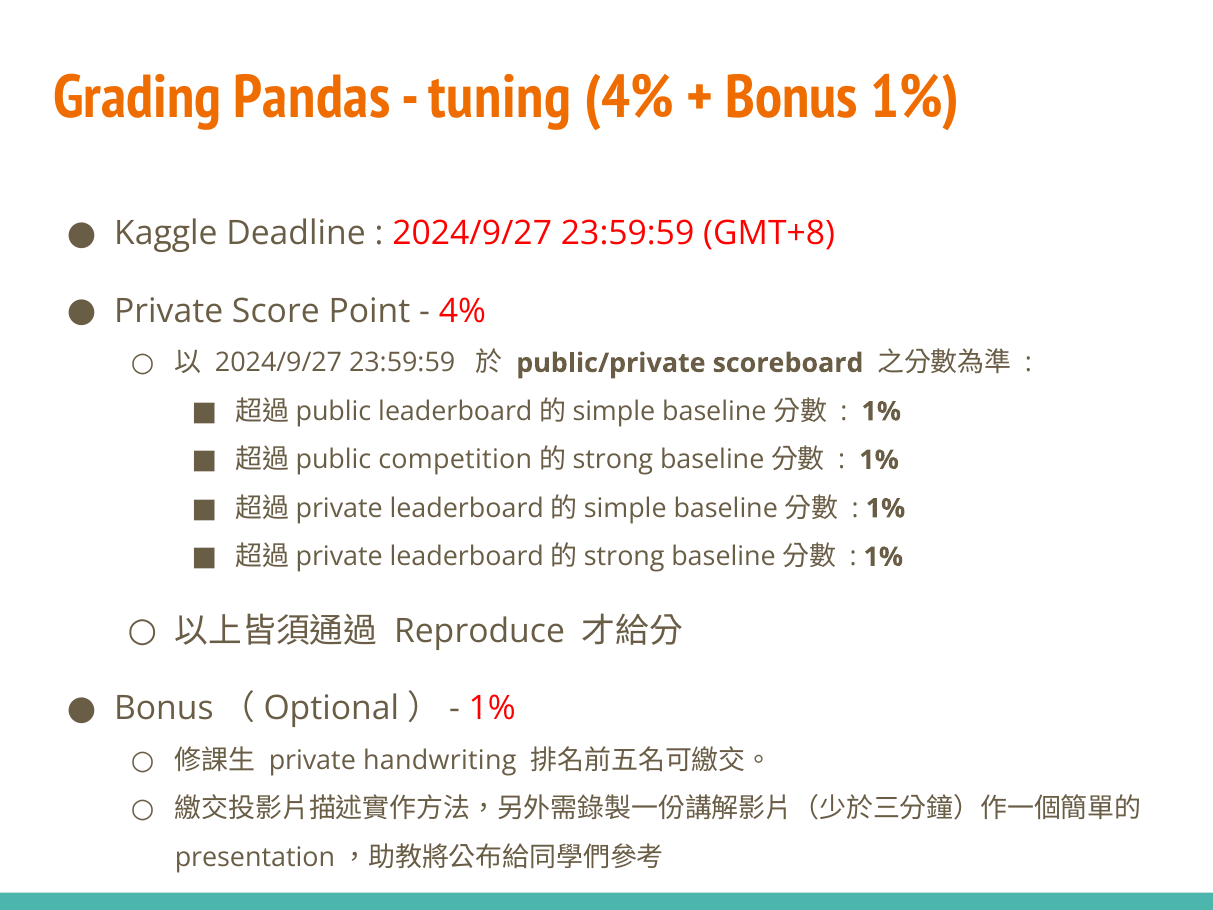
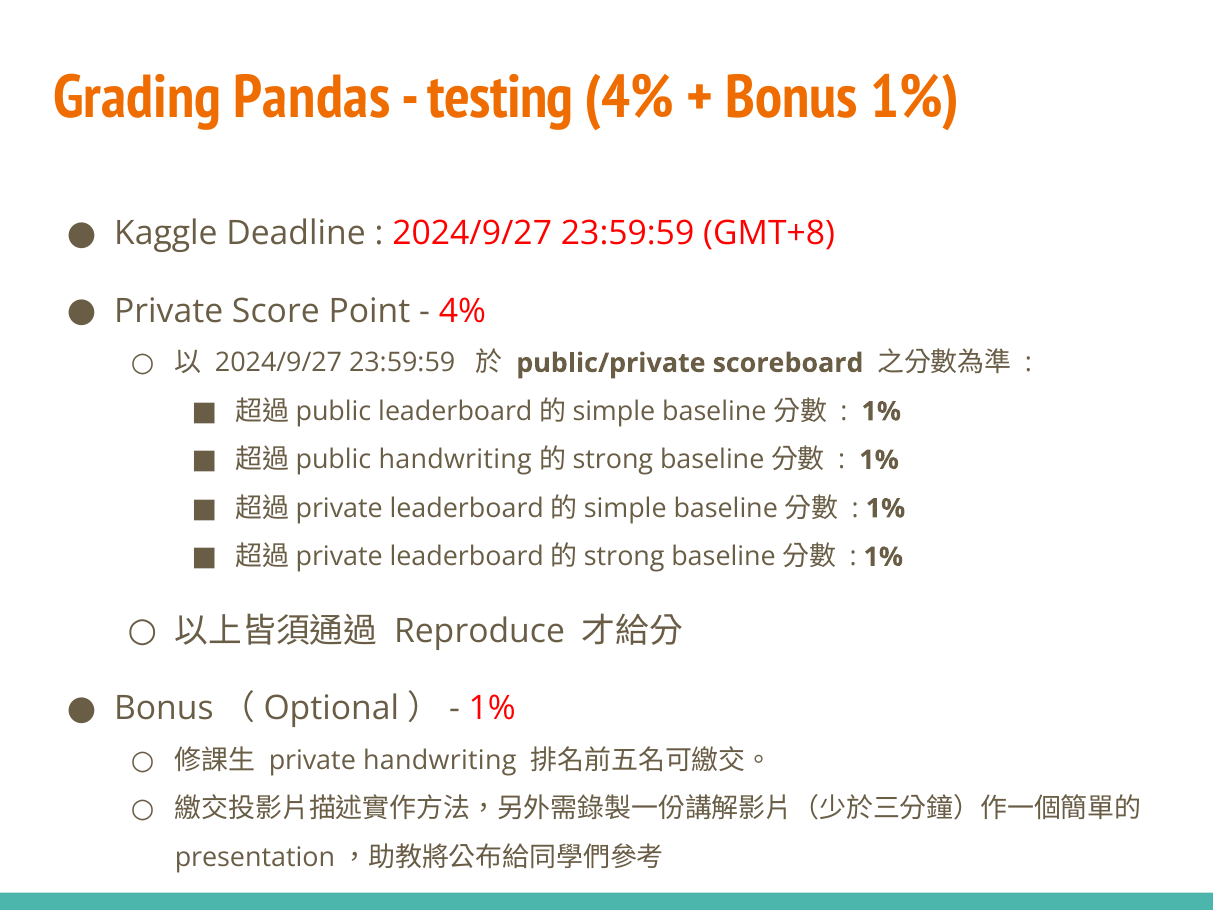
tuning: tuning -> testing (500, 97)
competition: competition -> handwriting (455, 460)
